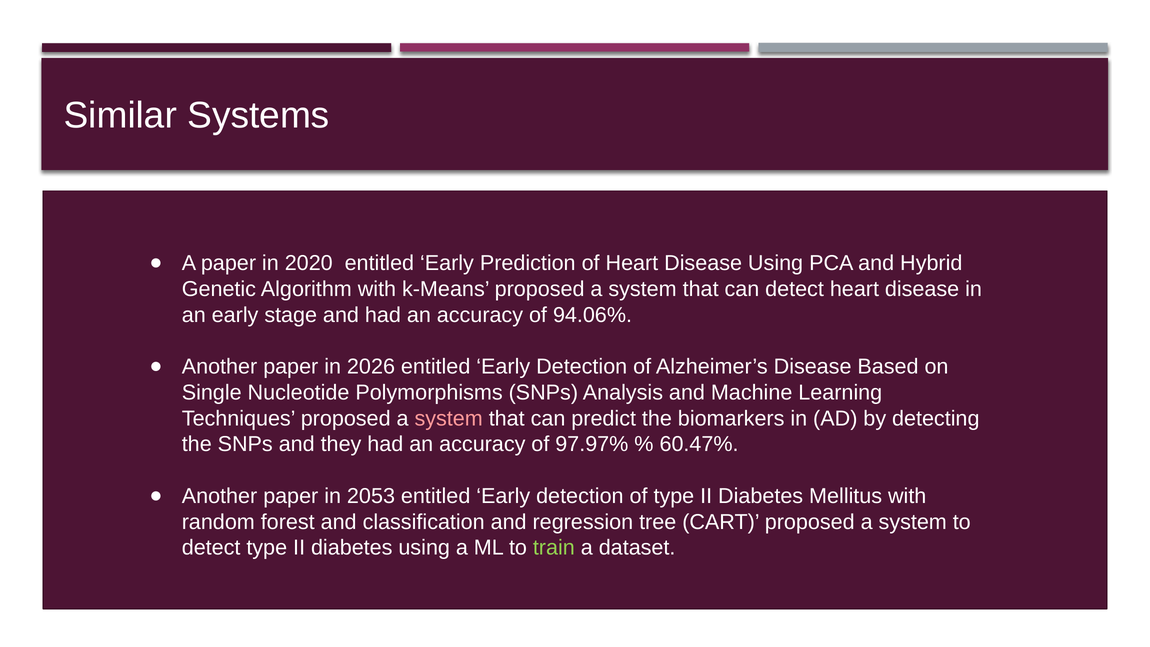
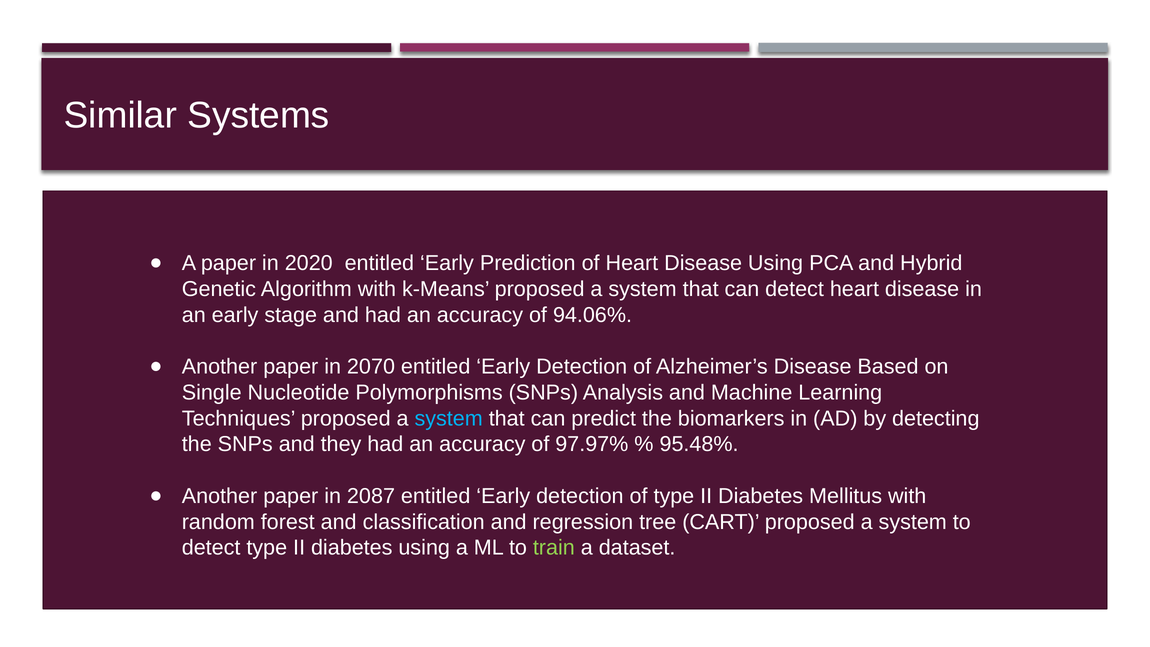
2026: 2026 -> 2070 (371, 367)
system colour: pink -> light blue (449, 418)
60.47%: 60.47% -> 95.48% (699, 444)
2053: 2053 -> 2087 (371, 496)
